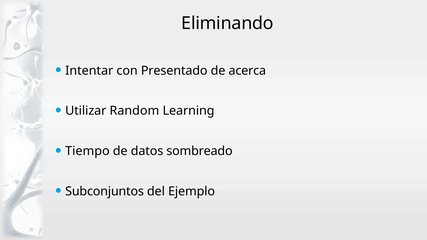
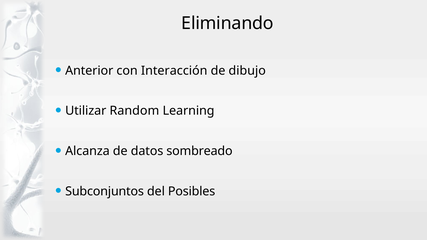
Intentar: Intentar -> Anterior (89, 71)
Presentado: Presentado -> Interacción (174, 71)
acerca: acerca -> dibujo (247, 71)
Tiempo: Tiempo -> Alcanza (87, 151)
Ejemplo: Ejemplo -> Posibles (192, 191)
